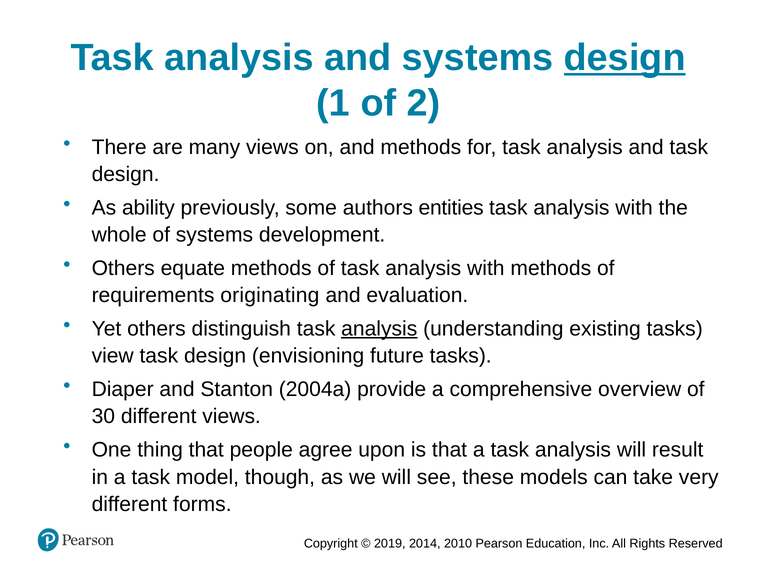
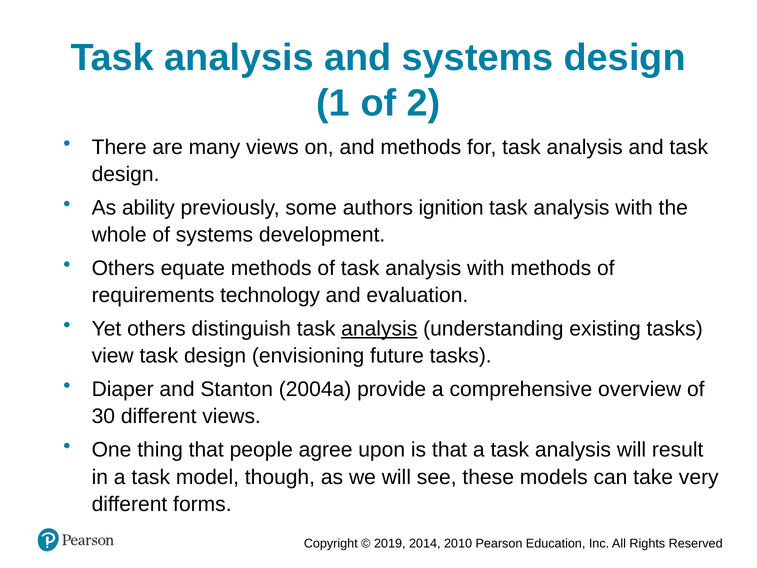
design underline: present -> none (625, 58)
entities: entities -> ignition (451, 208)
originating: originating -> technology (270, 295)
